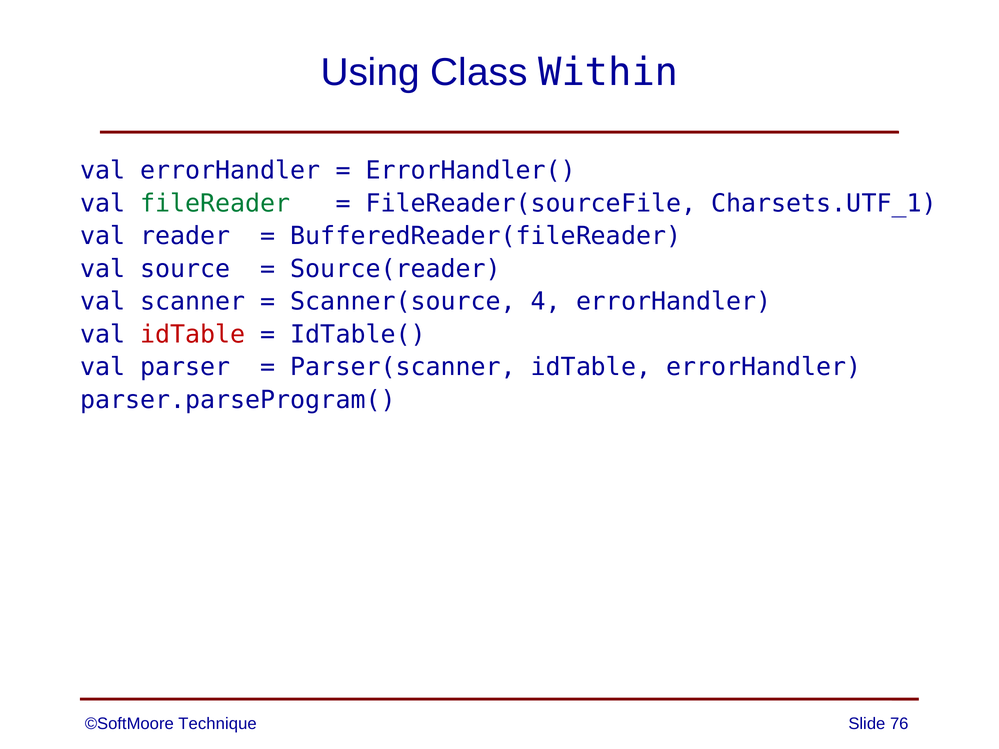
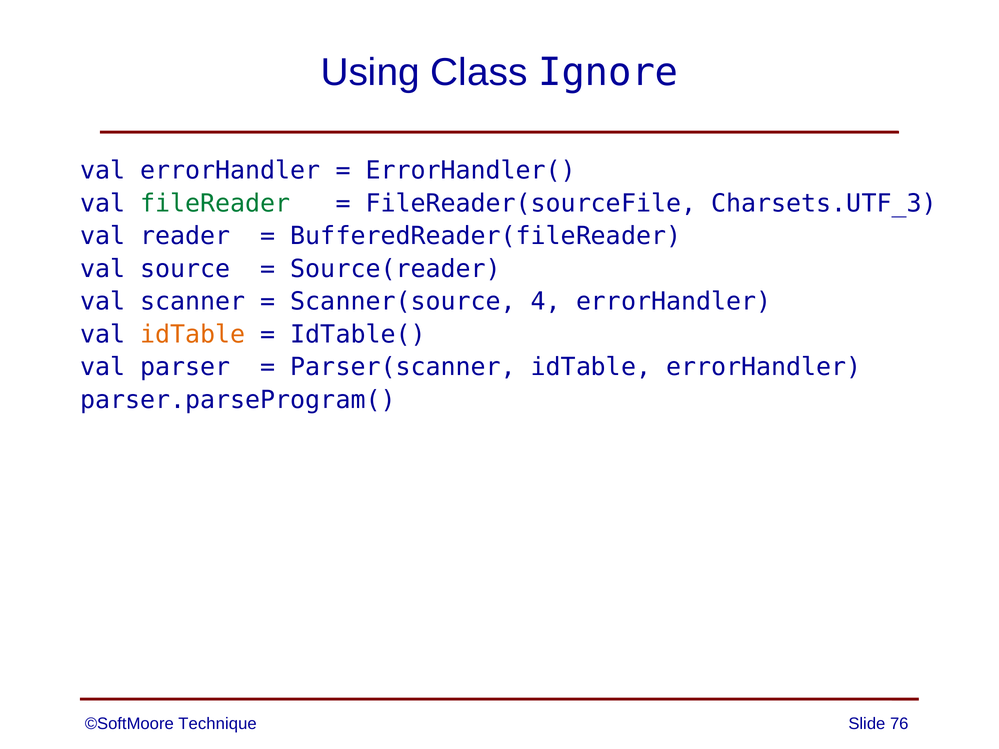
Within: Within -> Ignore (608, 73)
Charsets.UTF_1: Charsets.UTF_1 -> Charsets.UTF_3 (824, 204)
idTable colour: red -> orange (193, 335)
